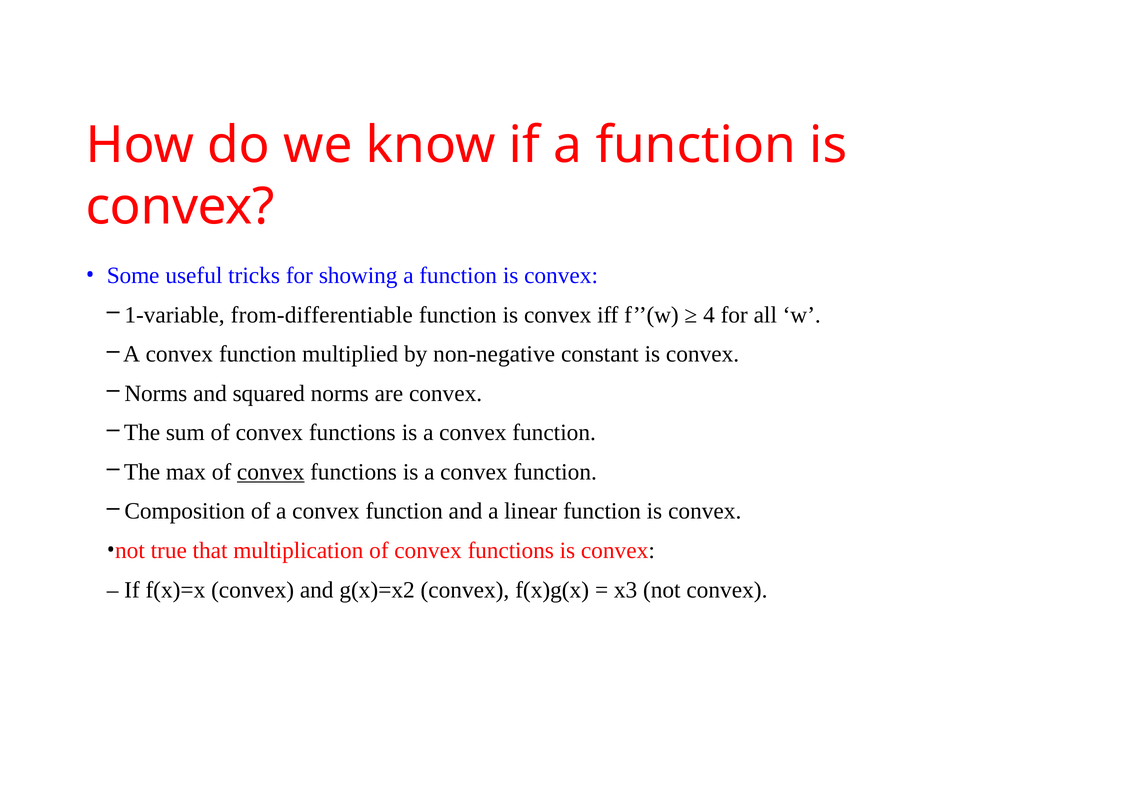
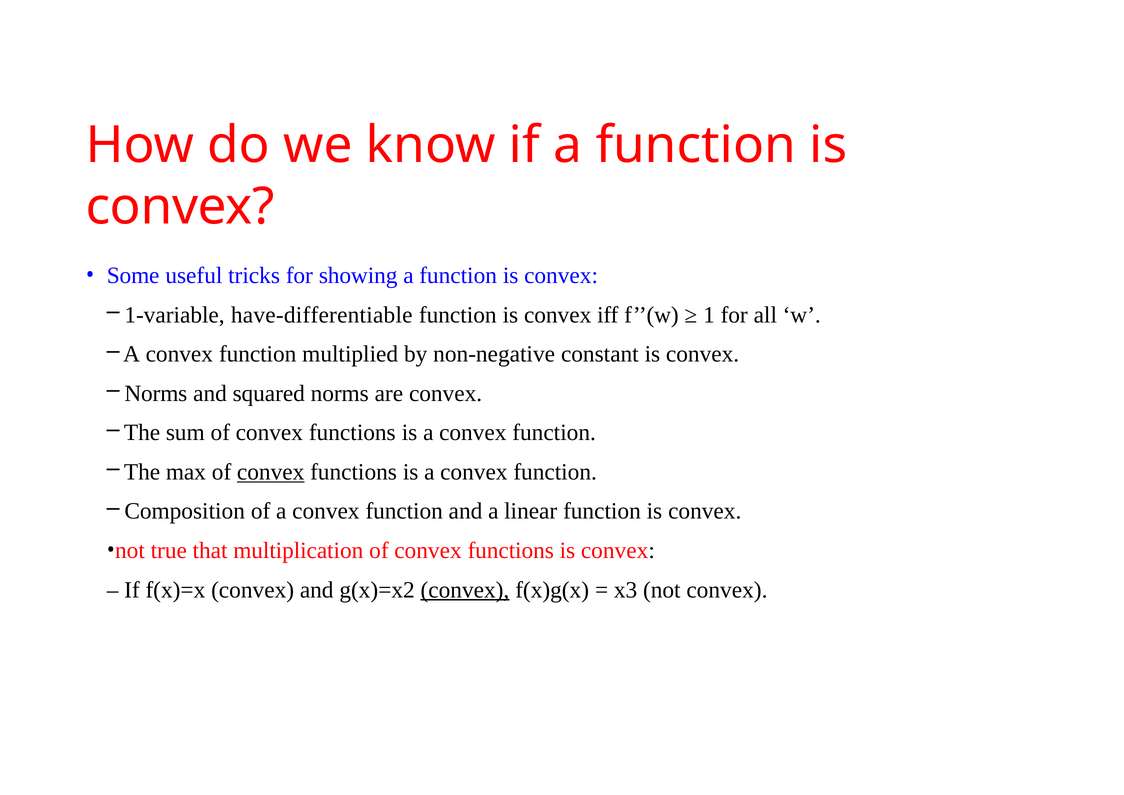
from-differentiable: from-differentiable -> have-differentiable (322, 315)
4: 4 -> 1 (709, 315)
convex underline: none -> present (465, 590)
